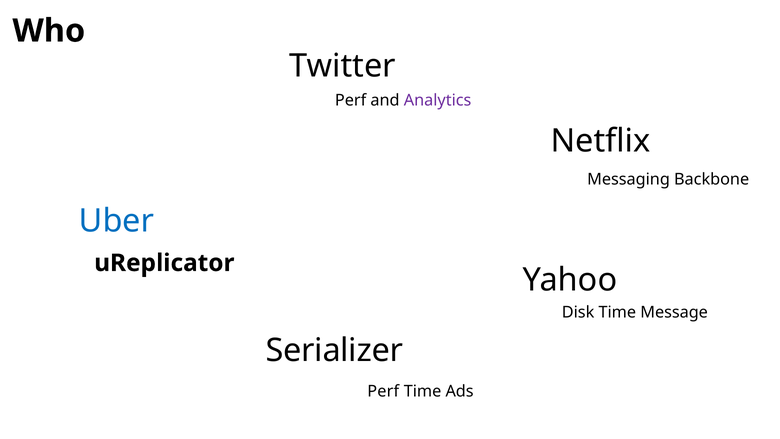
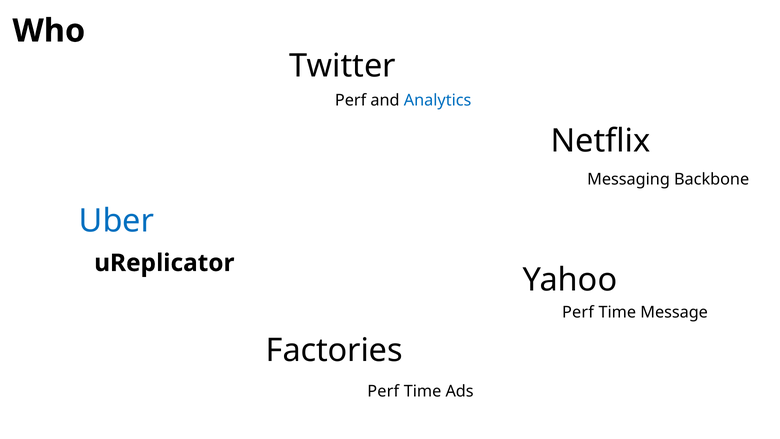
Analytics colour: purple -> blue (438, 100)
Disk: Disk -> Perf (578, 312)
Serializer: Serializer -> Factories (334, 350)
